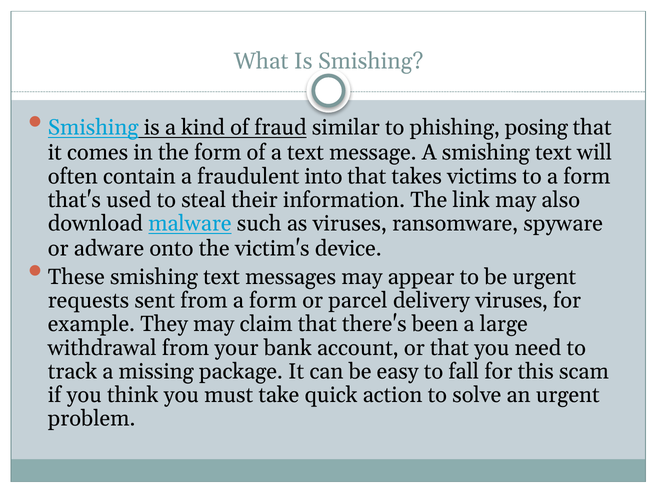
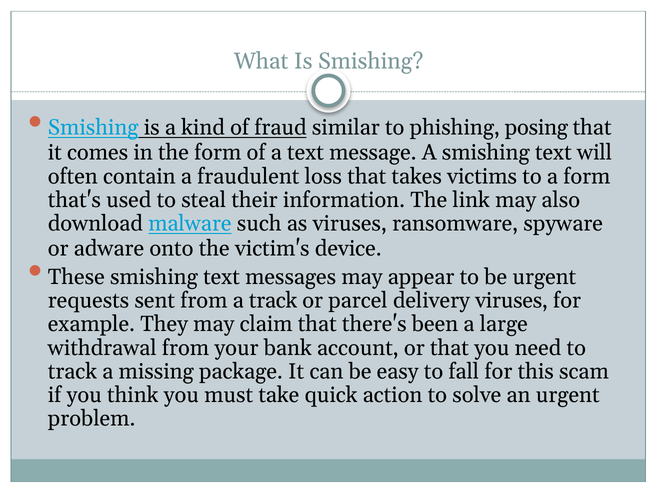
into: into -> loss (323, 176)
from a form: form -> track (273, 300)
